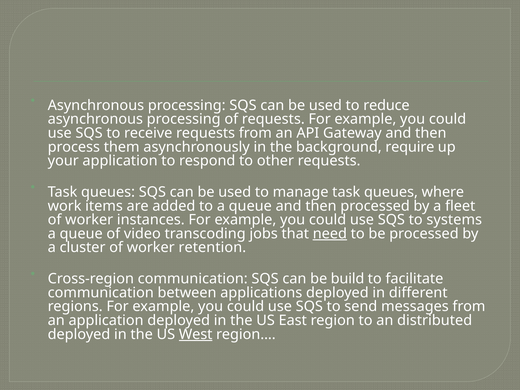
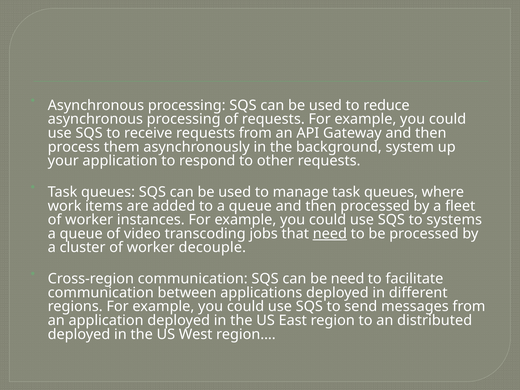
require: require -> system (410, 147)
retention: retention -> decouple (212, 248)
be build: build -> need (348, 279)
West underline: present -> none (196, 334)
